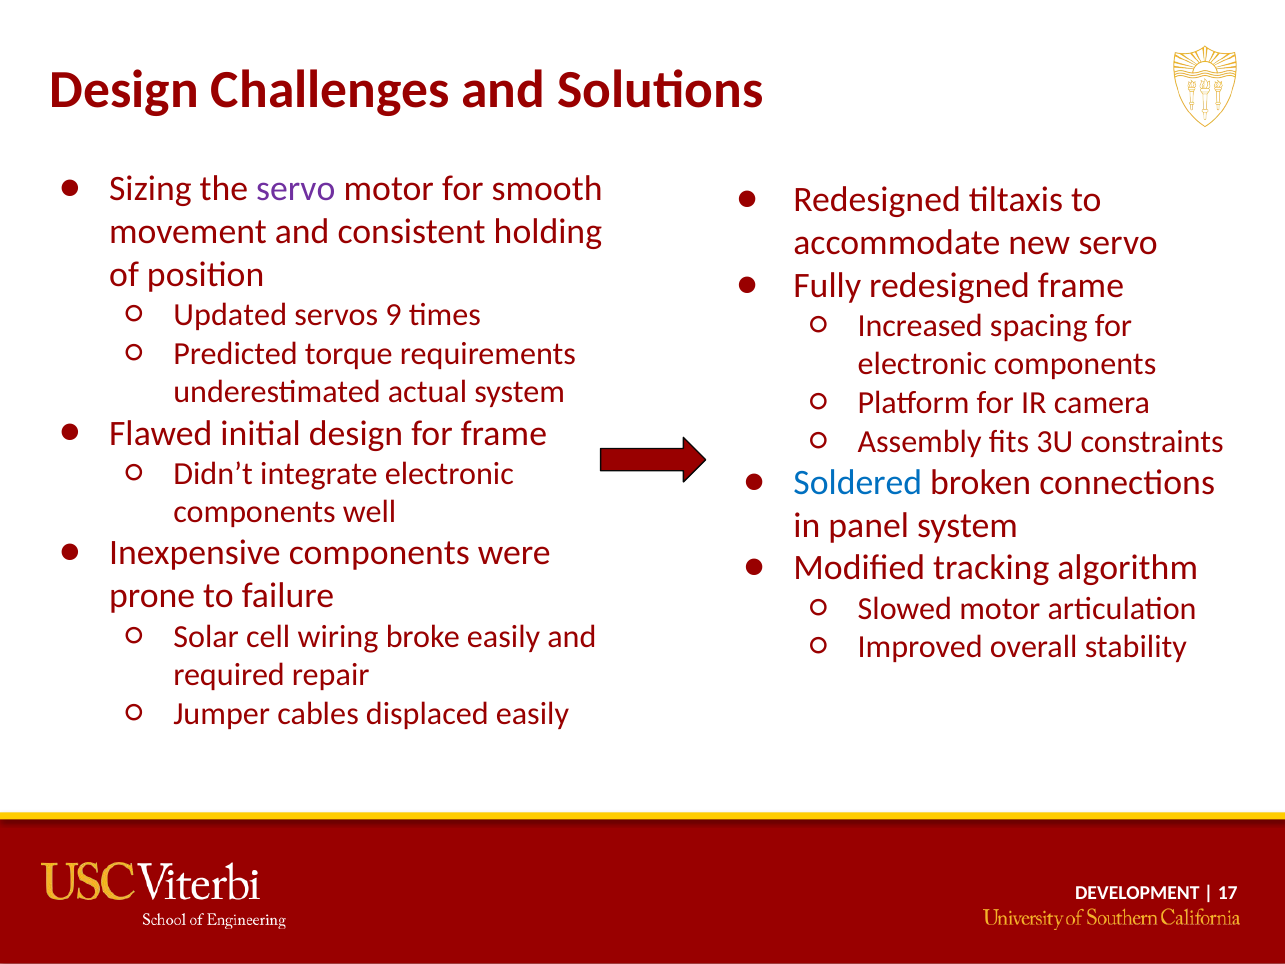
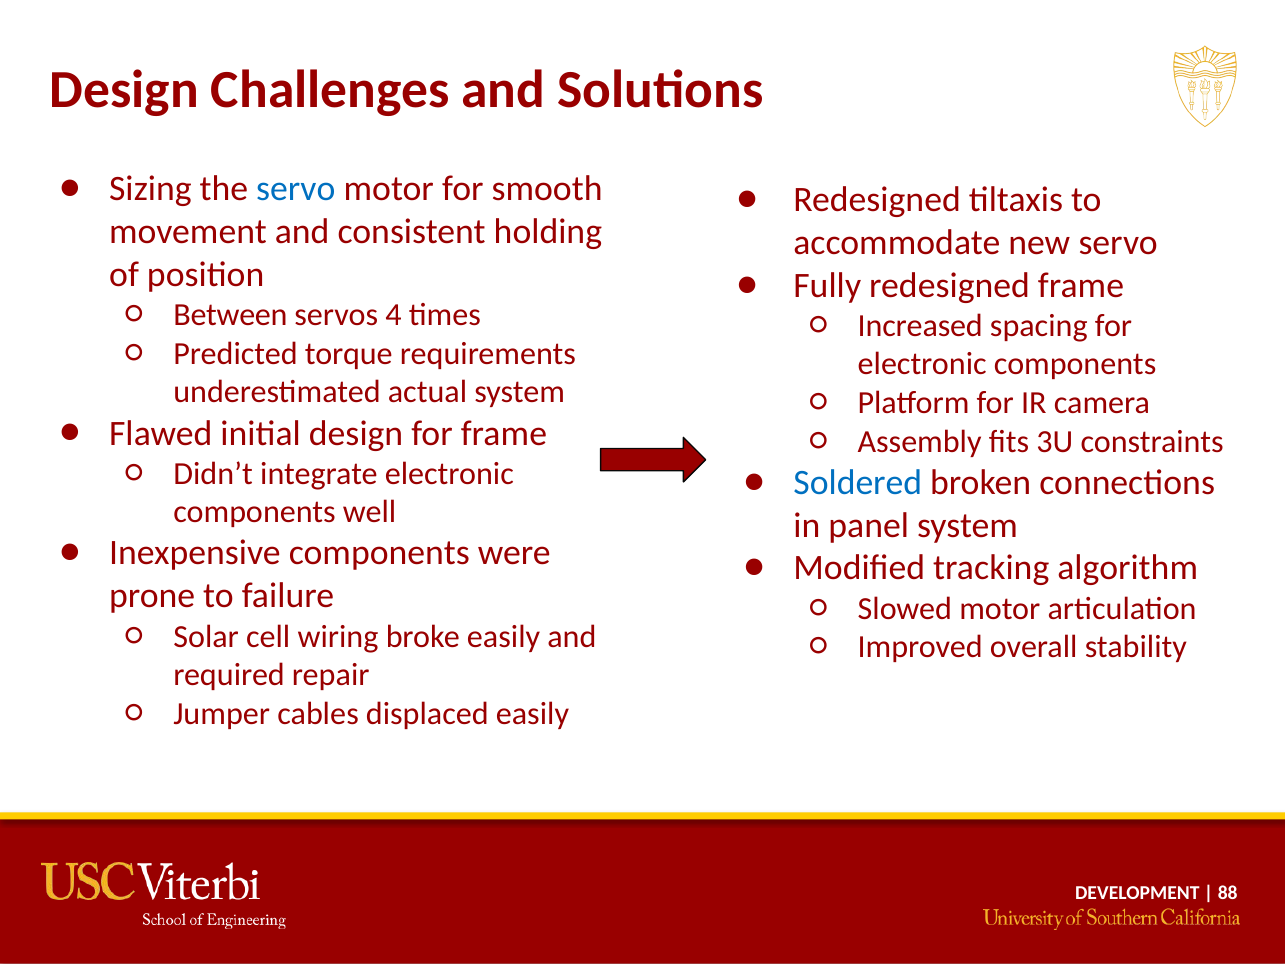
servo colour: purple -> blue (296, 189)
Updated: Updated -> Between (230, 315)
9: 9 -> 4 (393, 315)
17: 17 -> 88 (1228, 893)
